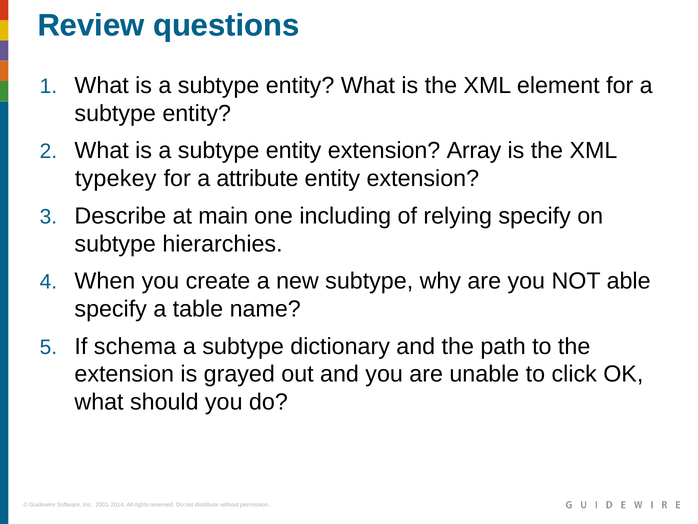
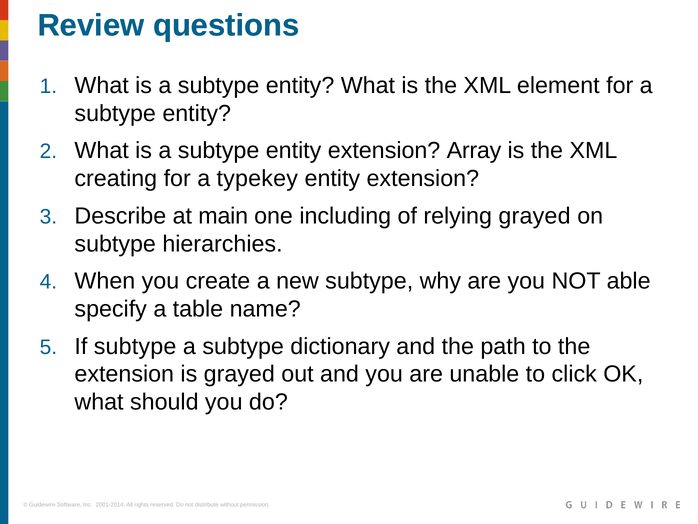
typekey: typekey -> creating (116, 178)
attribute: attribute -> typekey (257, 178)
relying specify: specify -> grayed (535, 216)
If schema: schema -> subtype (135, 346)
